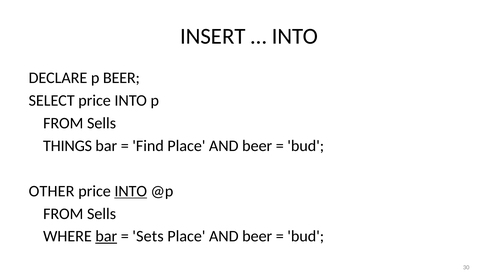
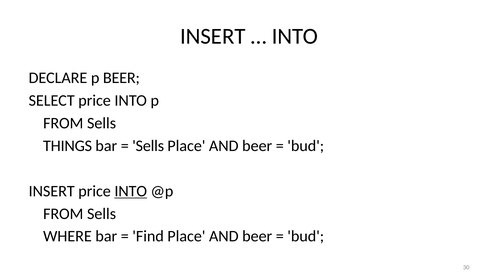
Find: Find -> Sells (148, 146)
OTHER: OTHER -> INSERT (52, 191)
bar underline: present -> none (106, 236)
Sets: Sets -> Find (148, 236)
